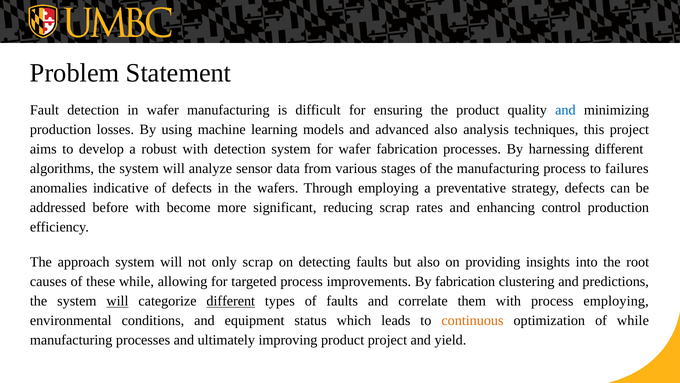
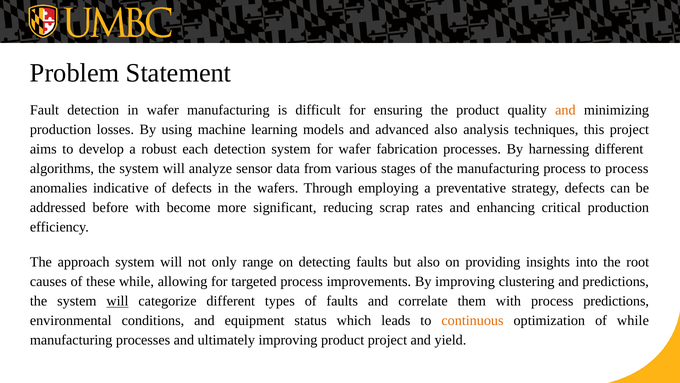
and colour: blue -> orange (565, 110)
robust with: with -> each (195, 149)
to failures: failures -> process (627, 168)
control: control -> critical (561, 207)
only scrap: scrap -> range (258, 262)
By fabrication: fabrication -> improving (465, 281)
different underline: present -> none (231, 301)
process employing: employing -> predictions (616, 301)
